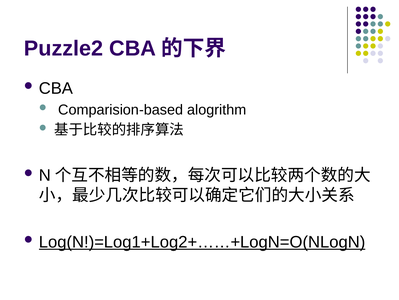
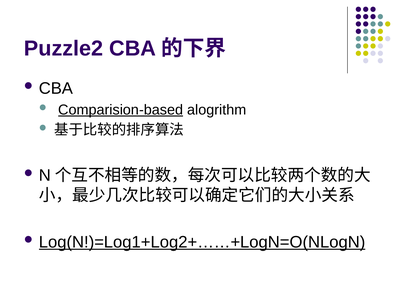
Comparision-based underline: none -> present (121, 109)
